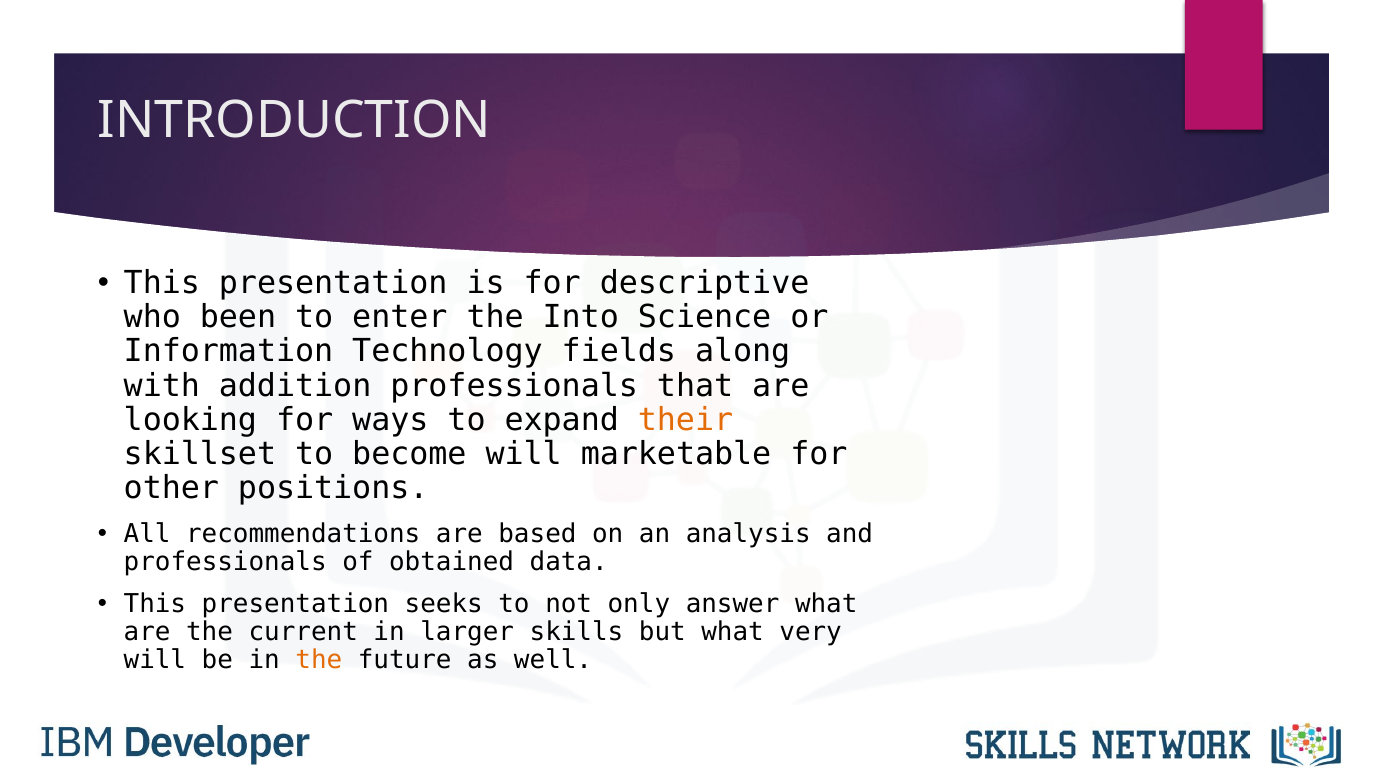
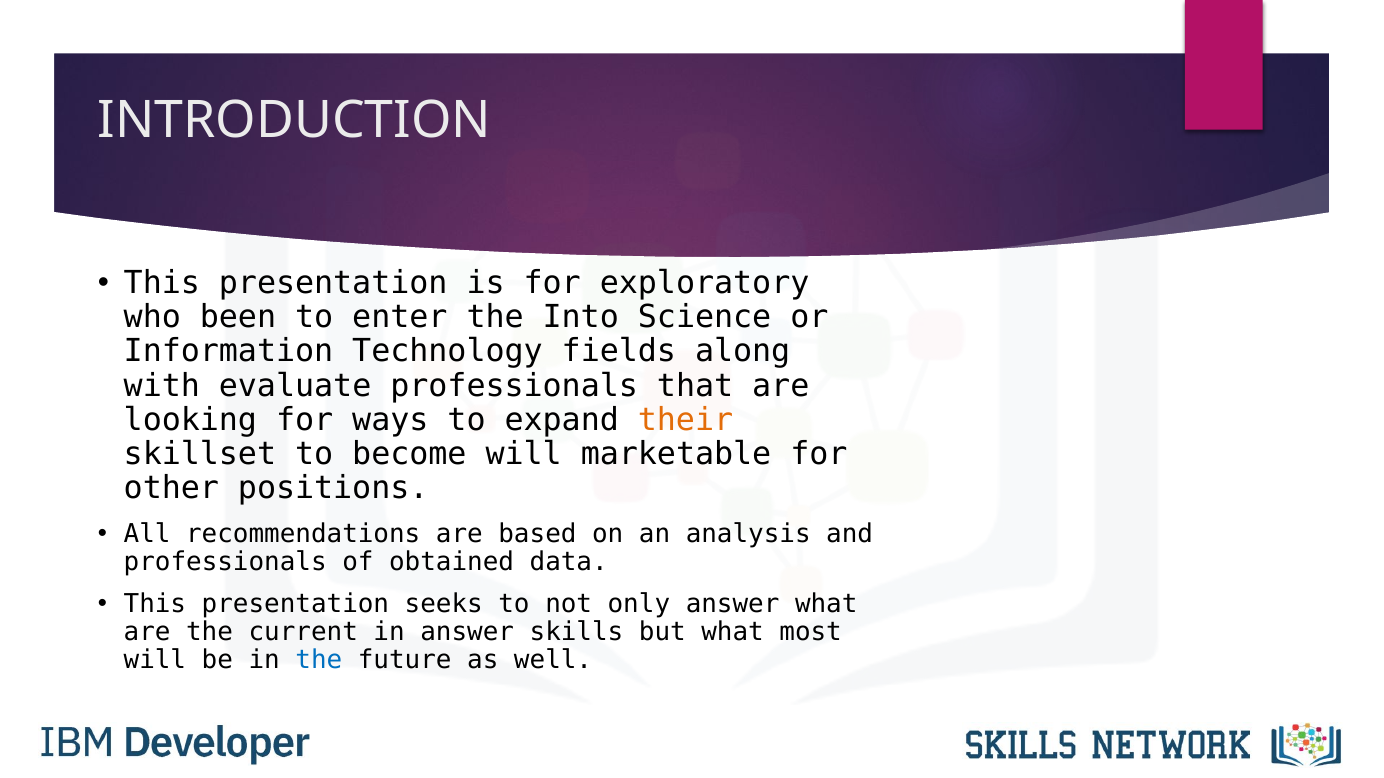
descriptive: descriptive -> exploratory (705, 283)
addition: addition -> evaluate (295, 386)
in larger: larger -> answer (467, 633)
very: very -> most (811, 633)
the colour: orange -> blue (319, 661)
